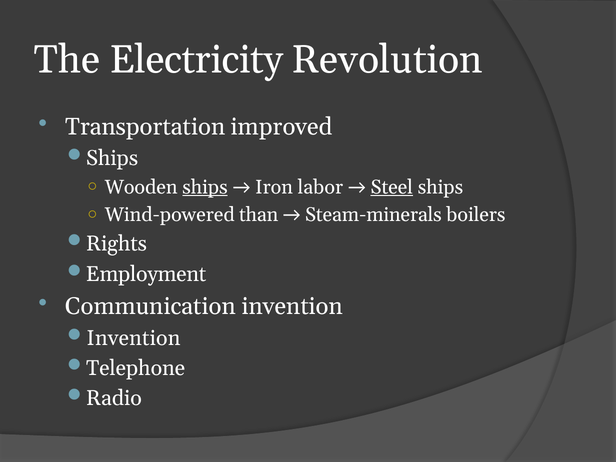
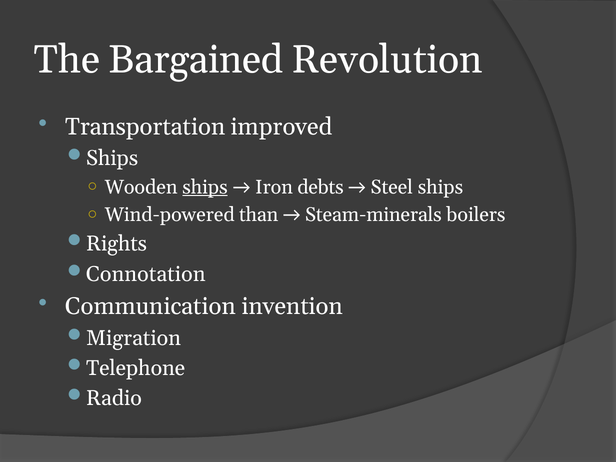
Electricity: Electricity -> Bargained (196, 60)
labor: labor -> debts (321, 187)
Steel underline: present -> none (392, 187)
Employment: Employment -> Connotation (146, 274)
Invention: Invention -> Migration (134, 338)
